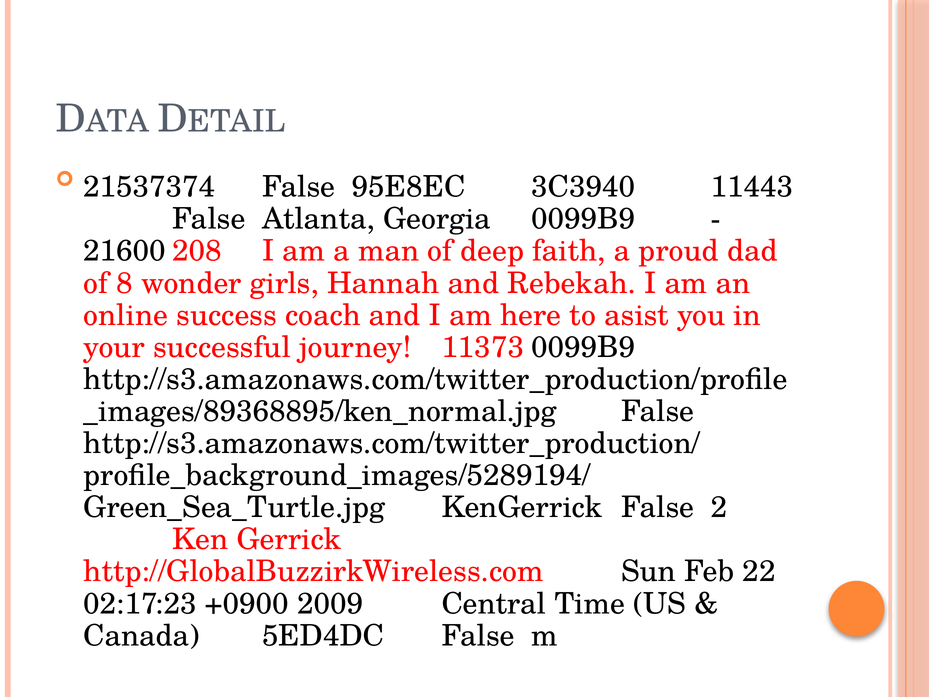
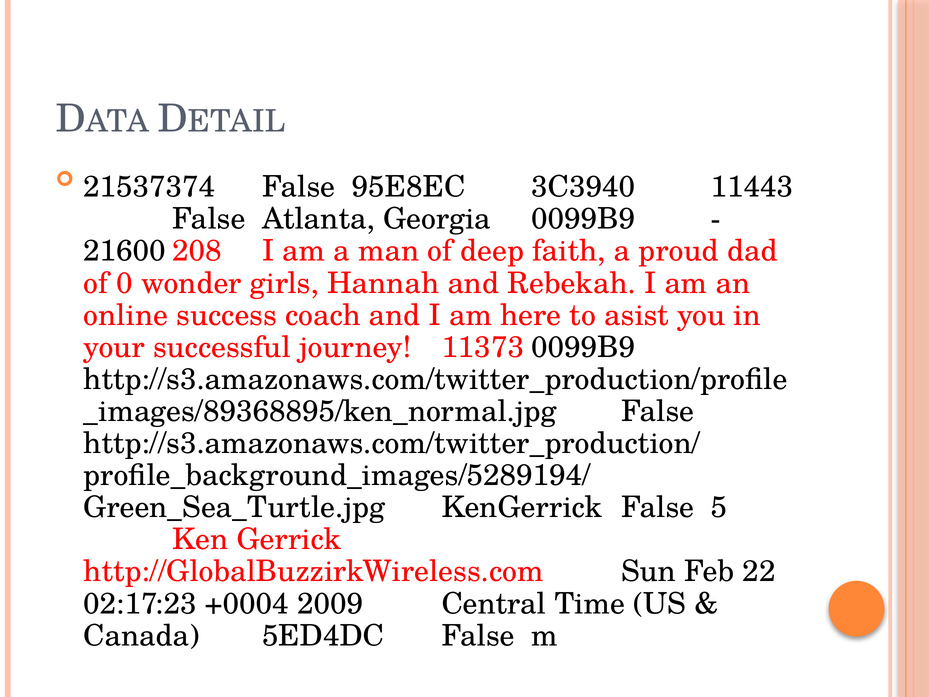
8: 8 -> 0 (125, 283)
2: 2 -> 5 (719, 507)
+0900: +0900 -> +0004 (247, 604)
